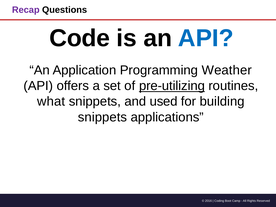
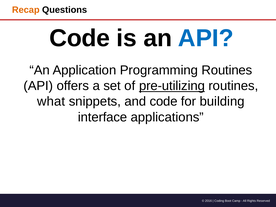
Recap colour: purple -> orange (26, 10)
Programming Weather: Weather -> Routines (227, 70)
and used: used -> code (164, 101)
snippets: snippets -> interface (103, 117)
